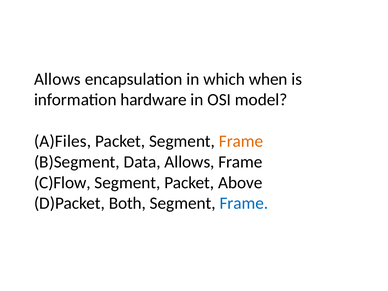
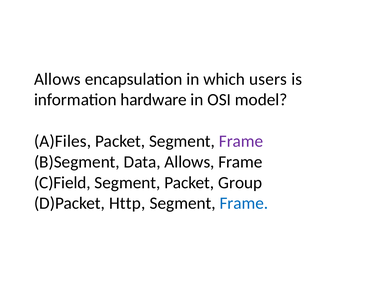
when: when -> users (268, 79)
Frame colour: orange -> purple (241, 141)
C)Flow: C)Flow -> C)Field (62, 183)
Above: Above -> Group (240, 183)
Both: Both -> Http (127, 203)
